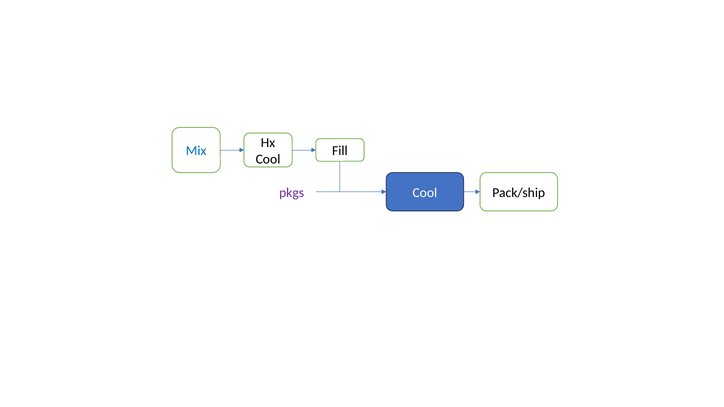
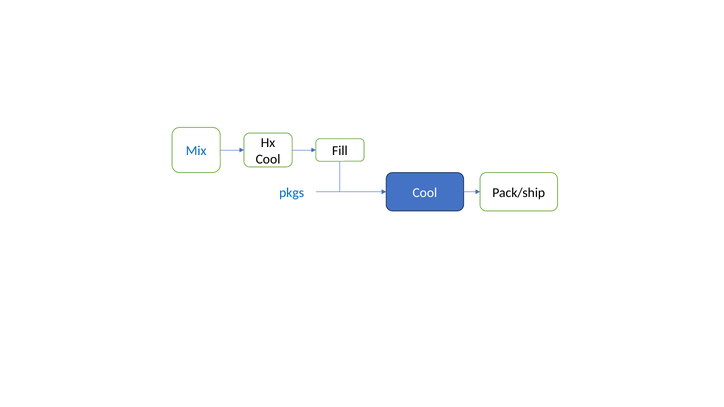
pkgs colour: purple -> blue (292, 193)
